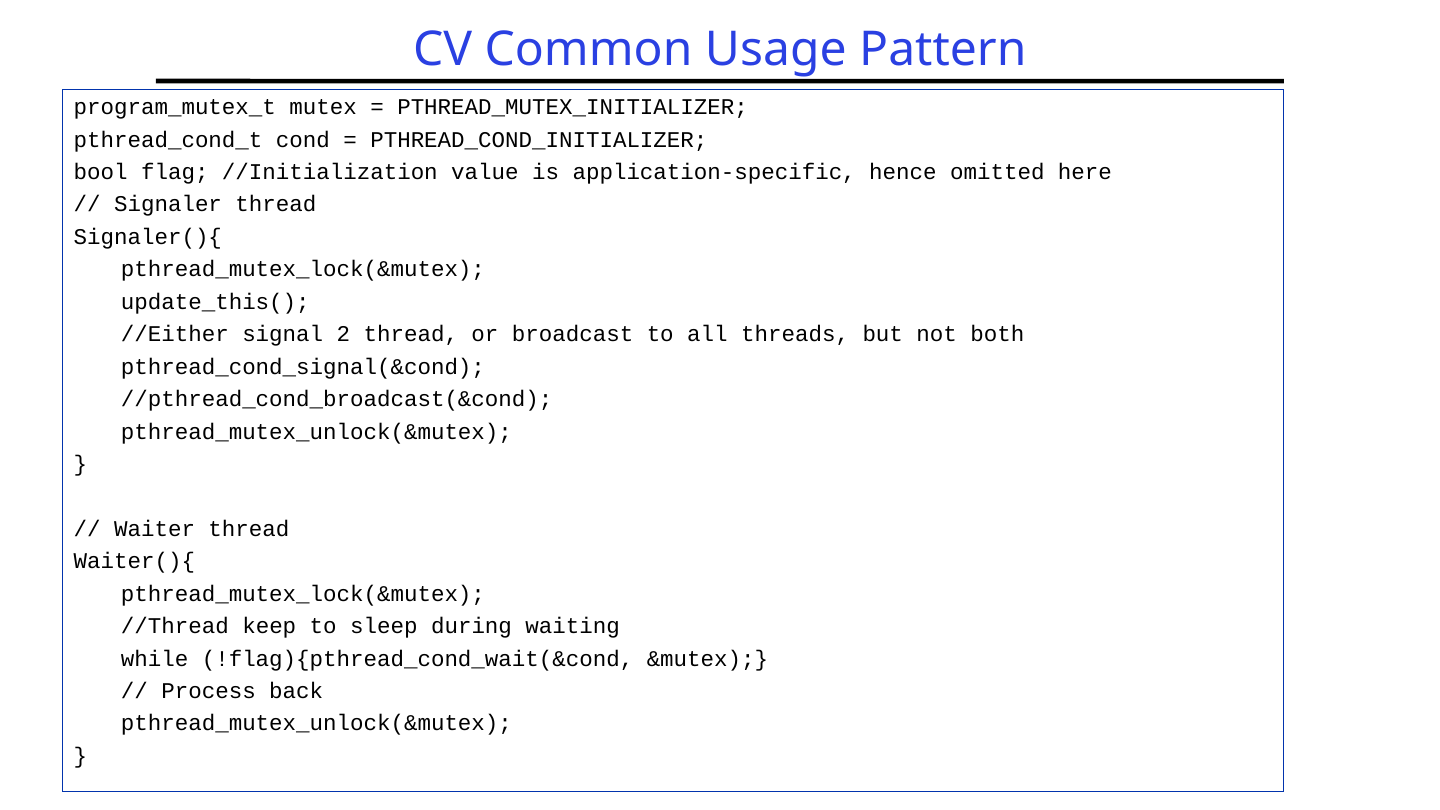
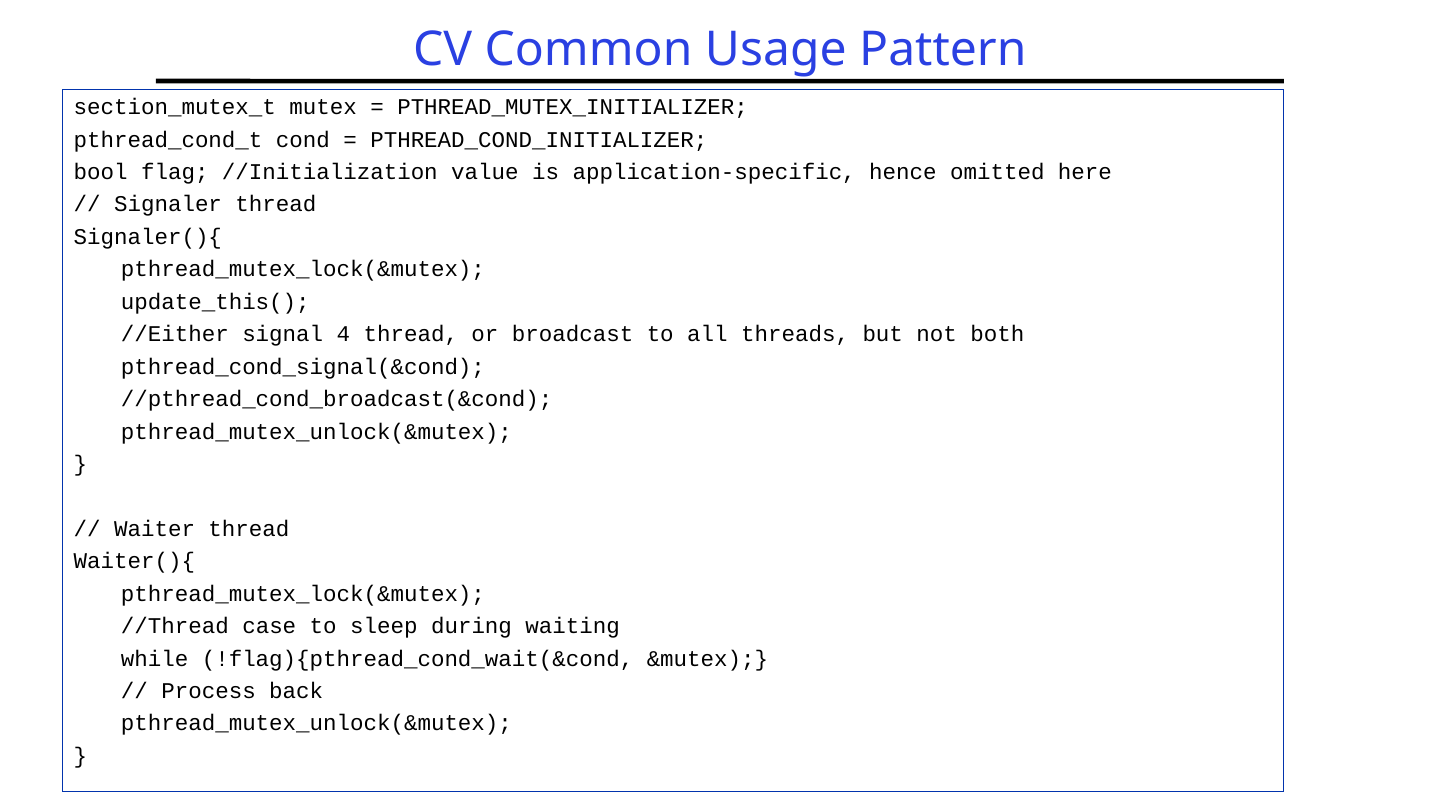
program_mutex_t: program_mutex_t -> section_mutex_t (175, 107)
2: 2 -> 4 (343, 334)
keep: keep -> case (269, 626)
